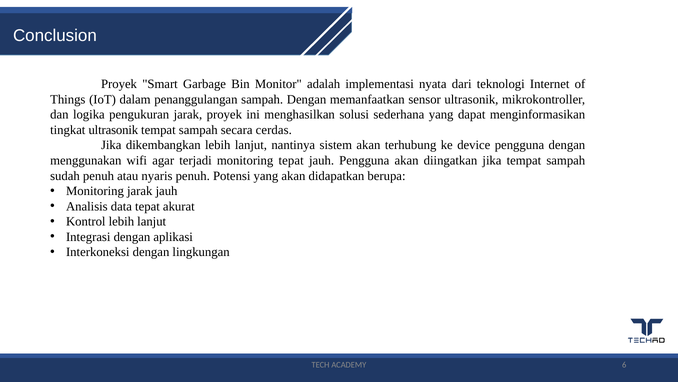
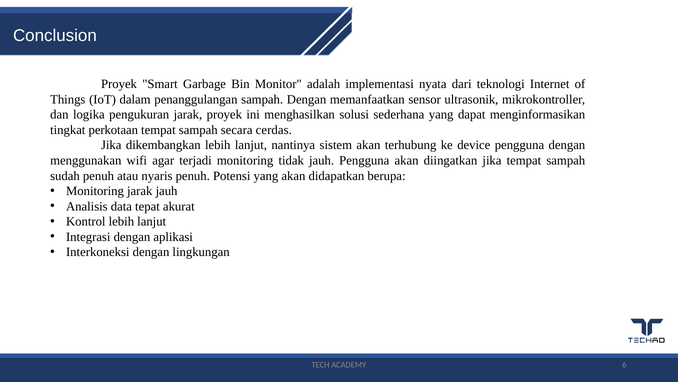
tingkat ultrasonik: ultrasonik -> perkotaan (113, 130)
monitoring tepat: tepat -> tidak (291, 160)
